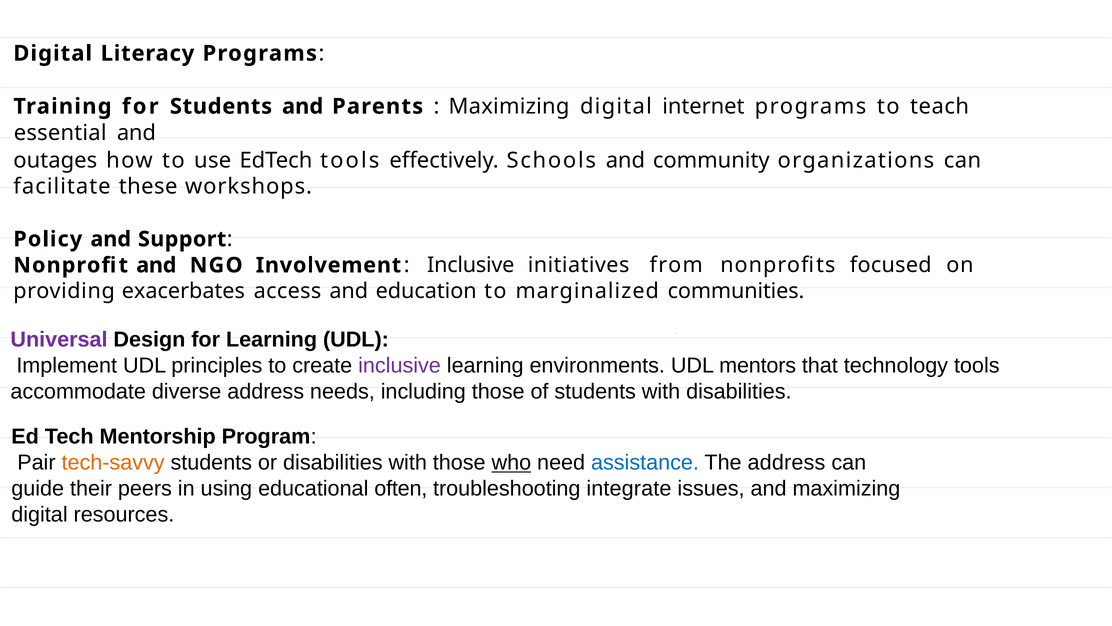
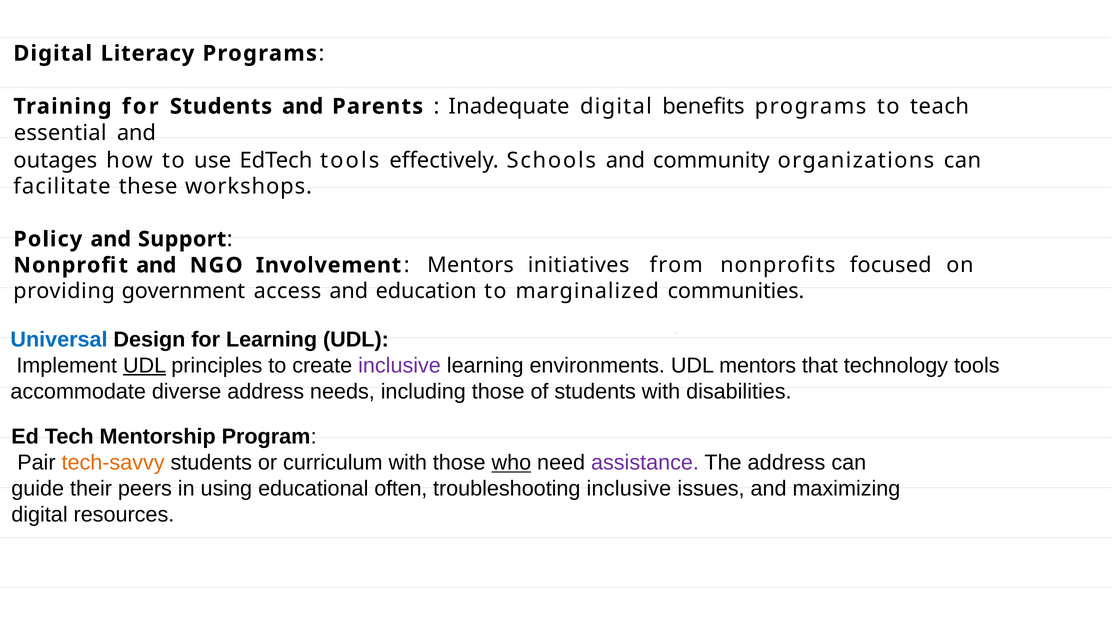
Maximizing: Maximizing -> Inadequate (509, 106)
internet: internet -> benefits (703, 106)
Inclusive: Inclusive -> Mentors (471, 265)
exacerbates: exacerbates -> government (183, 291)
Universal colour: purple -> blue (59, 339)
UDL underline: none -> present (145, 365)
or disabilities: disabilities -> curriculum (333, 463)
assistance colour: blue -> purple (645, 463)
troubleshooting integrate: integrate -> inclusive (629, 488)
